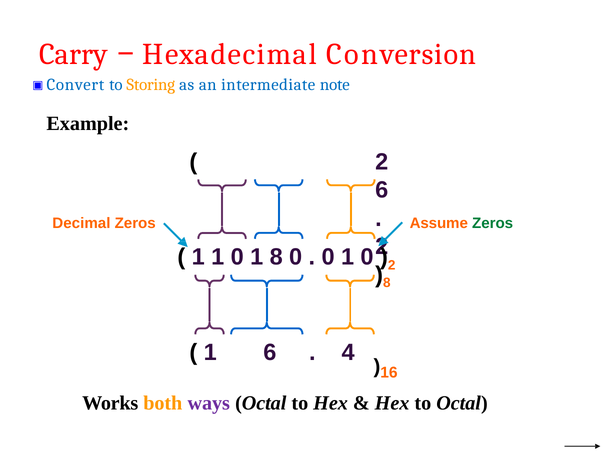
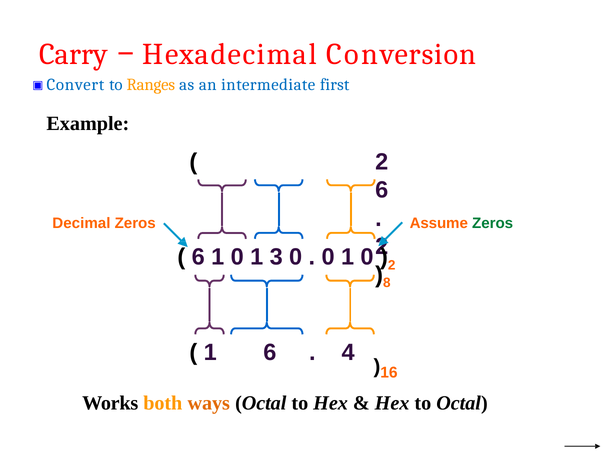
Storing: Storing -> Ranges (151, 84)
note: note -> first (335, 84)
1: 1 -> 6 (198, 257)
1 8: 8 -> 3 (276, 257)
ways colour: purple -> orange (209, 403)
